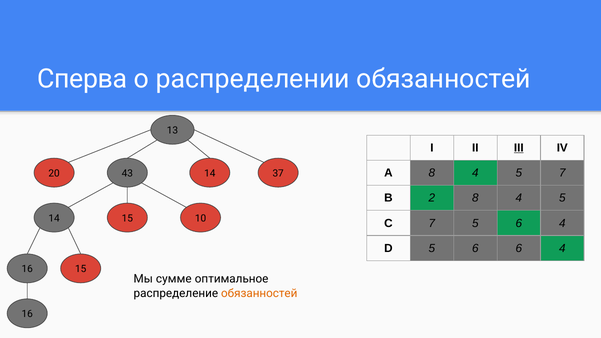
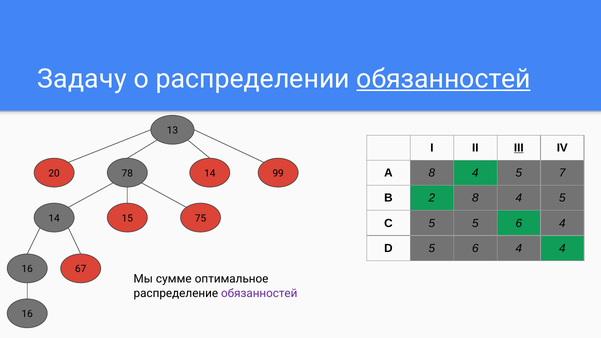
Сперва: Сперва -> Задачу (82, 79)
обязанностей underline: none -> present (444, 79)
43: 43 -> 78 (127, 173)
37: 37 -> 99 (278, 173)
10: 10 -> 75 (201, 218)
C 7: 7 -> 5 (432, 223)
D 5 6 6: 6 -> 4 (519, 248)
16 15: 15 -> 67 (81, 269)
обязанностей colour: orange -> purple (259, 293)
